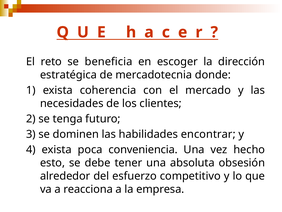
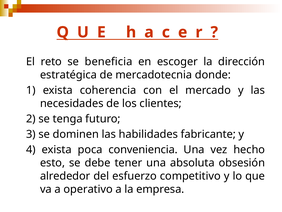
encontrar: encontrar -> fabricante (208, 134)
reacciona: reacciona -> operativo (88, 189)
